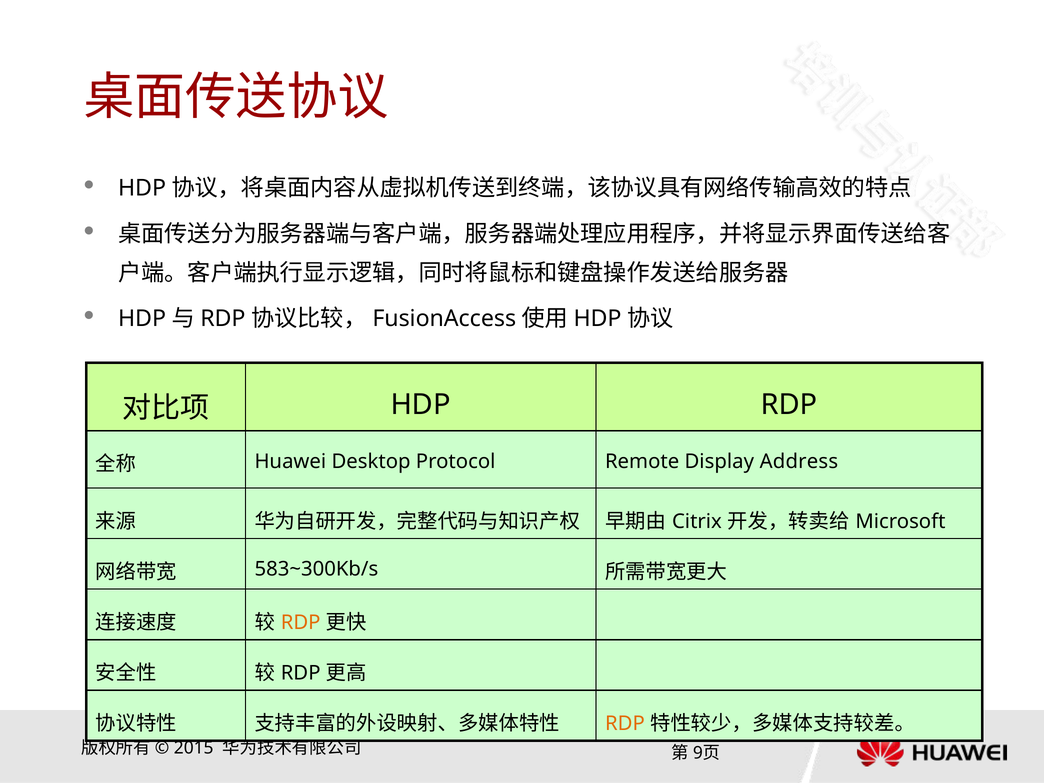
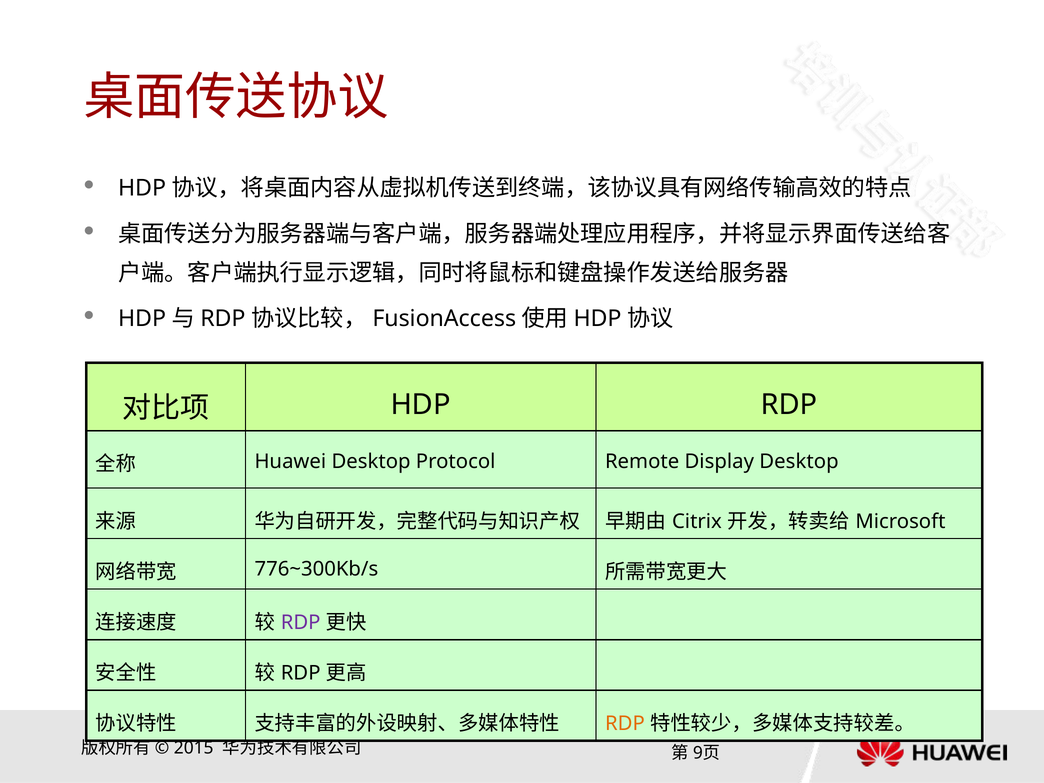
Display Address: Address -> Desktop (799, 461)
583~300Kb/s: 583~300Kb/s -> 776~300Kb/s (316, 569)
RDP colour: orange -> purple (301, 622)
